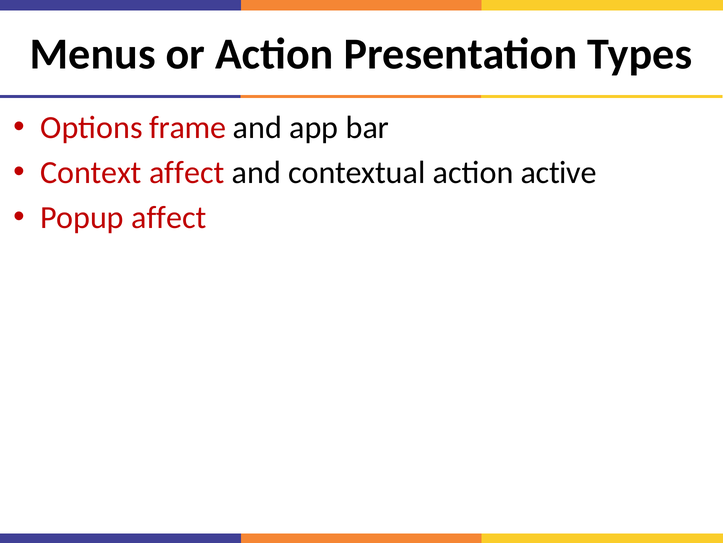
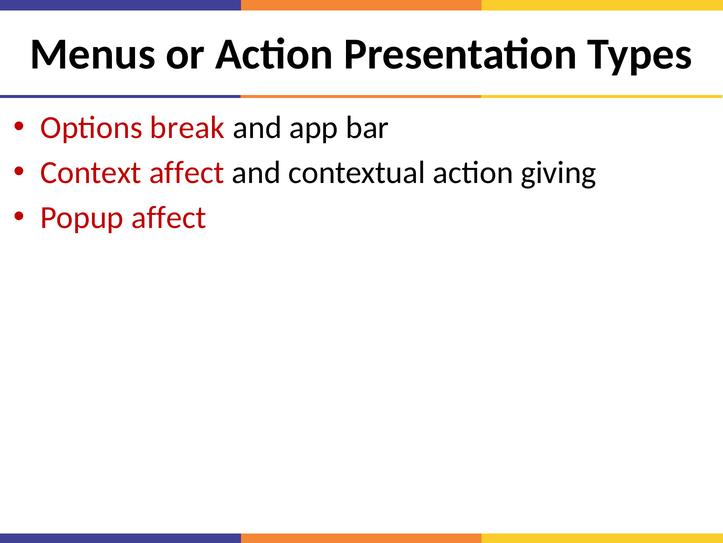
frame: frame -> break (188, 128)
active: active -> giving (559, 173)
